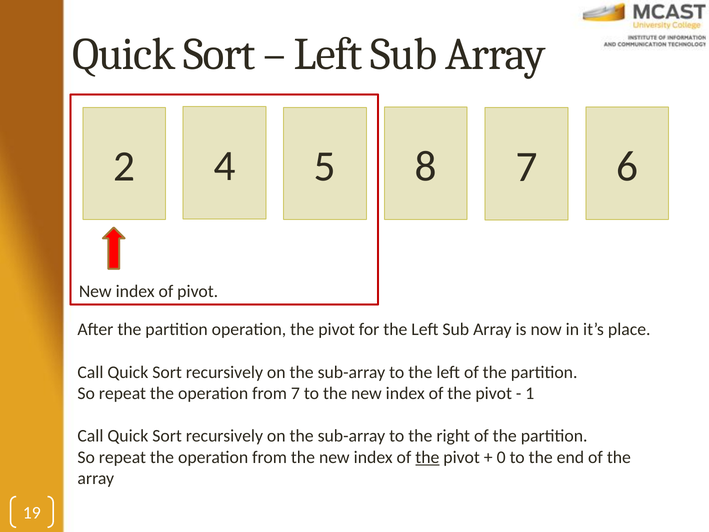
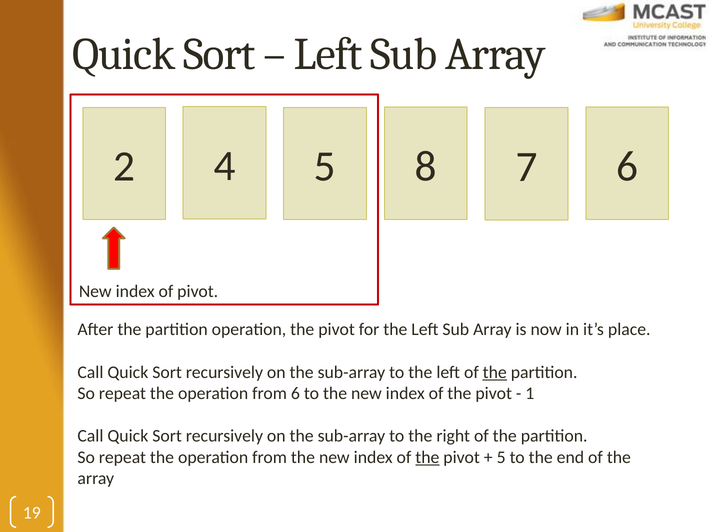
the underline: none -> present (495, 372)
from 7: 7 -> 6 (295, 393)
0: 0 -> 5 (501, 457)
